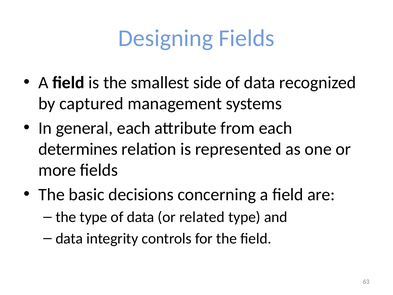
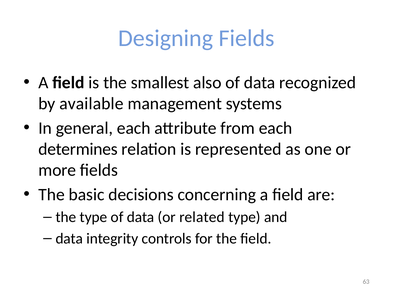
side: side -> also (207, 82)
captured: captured -> available (91, 103)
